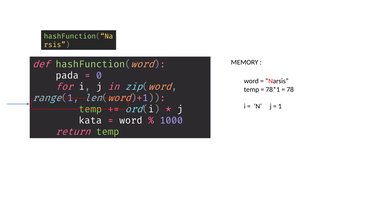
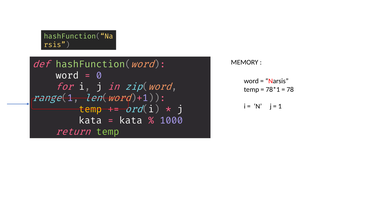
pada: pada -> word (67, 76)
temp colour: light green -> yellow (90, 110)
word: word -> kata (131, 121)
